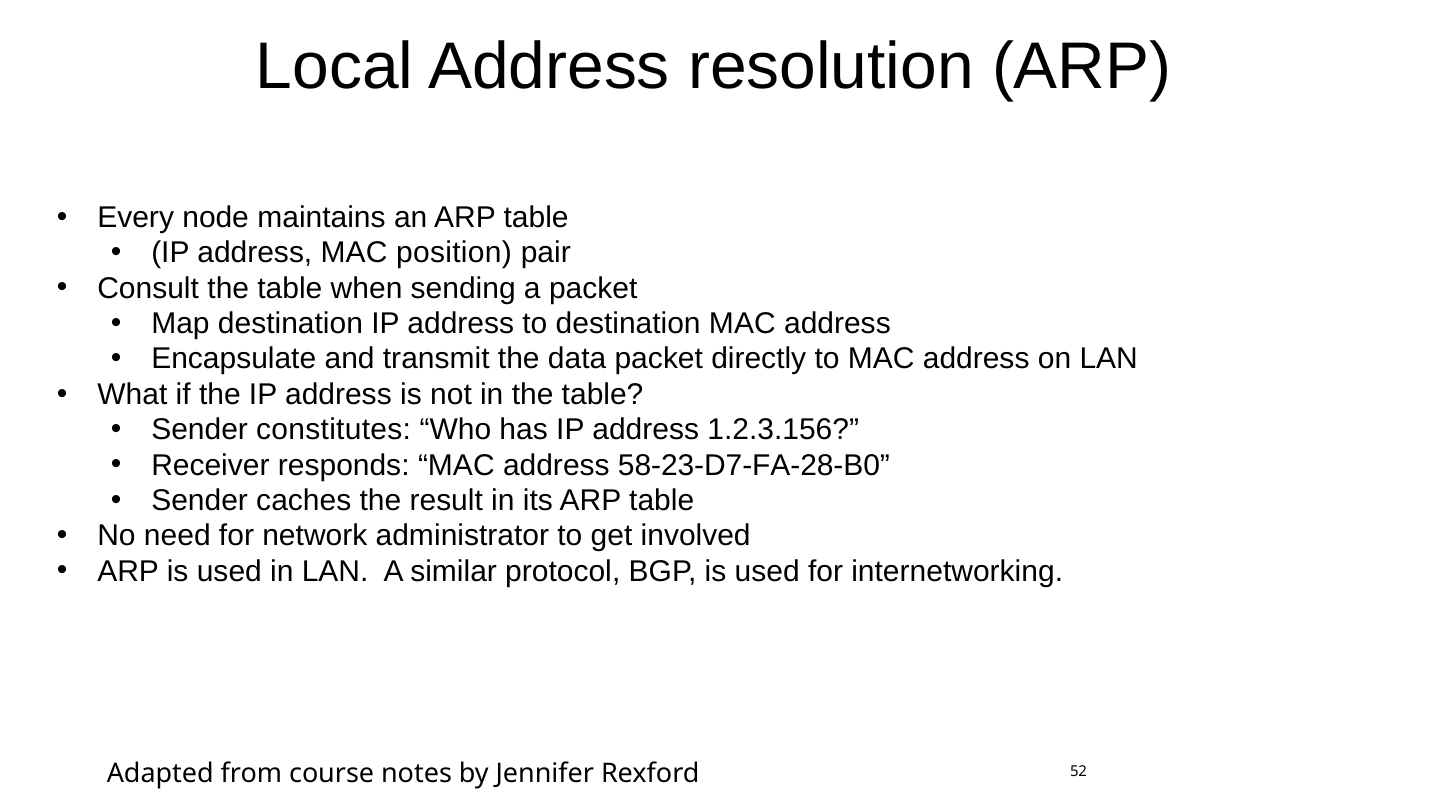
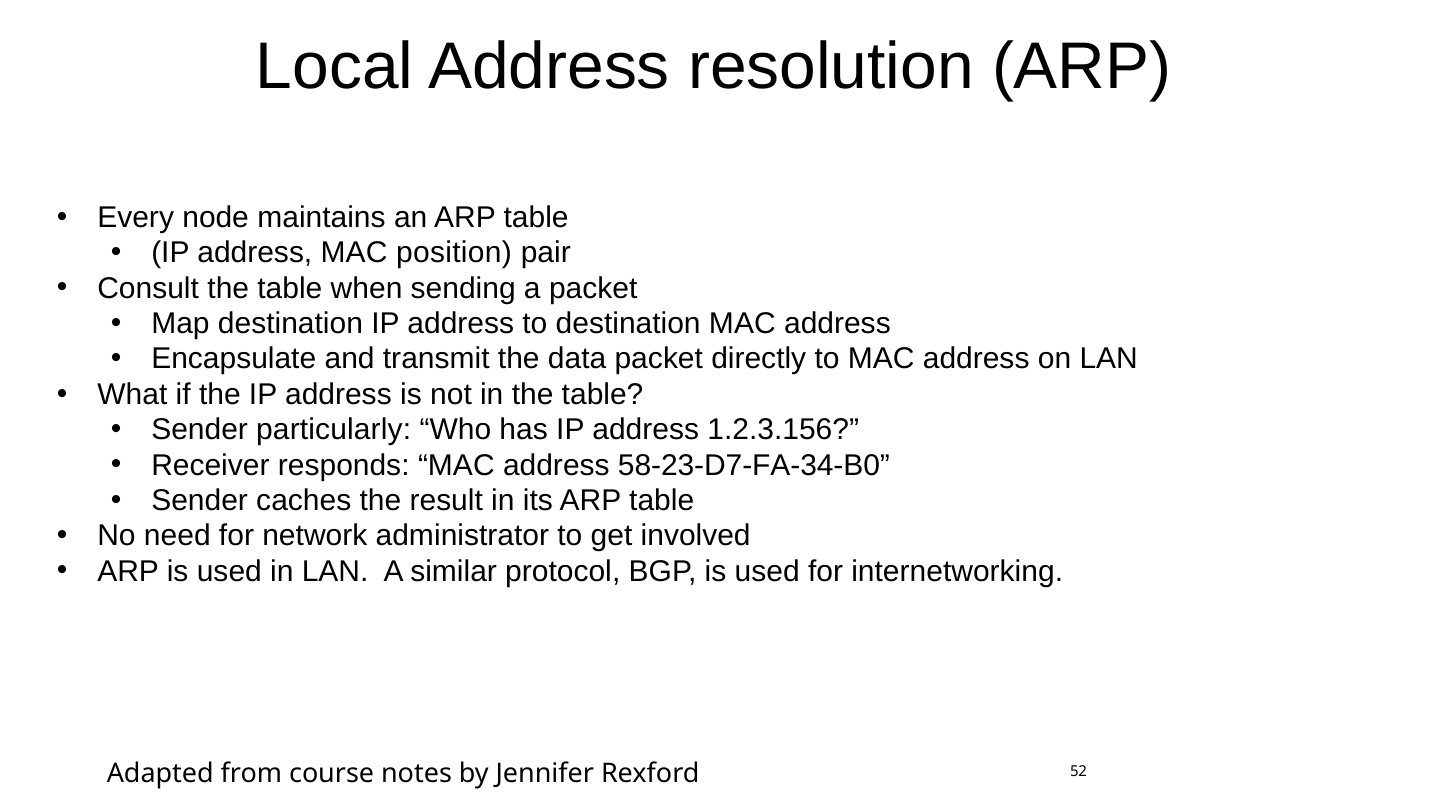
constitutes: constitutes -> particularly (334, 430)
58-23-D7-FA-28-B0: 58-23-D7-FA-28-B0 -> 58-23-D7-FA-34-B0 (754, 465)
